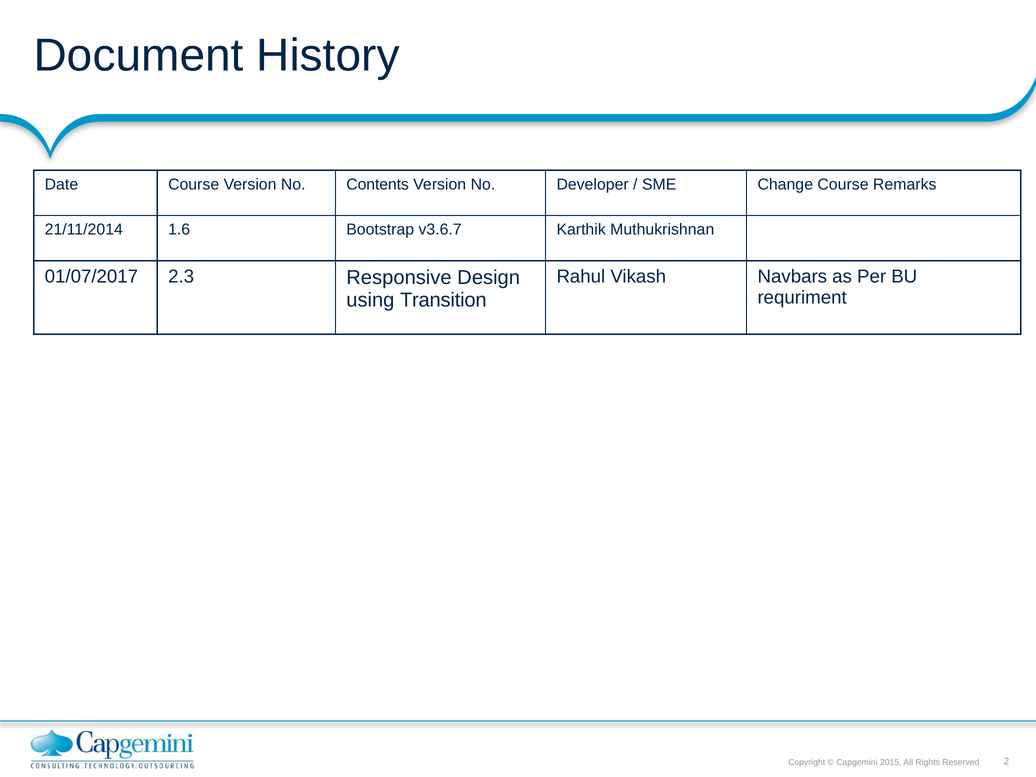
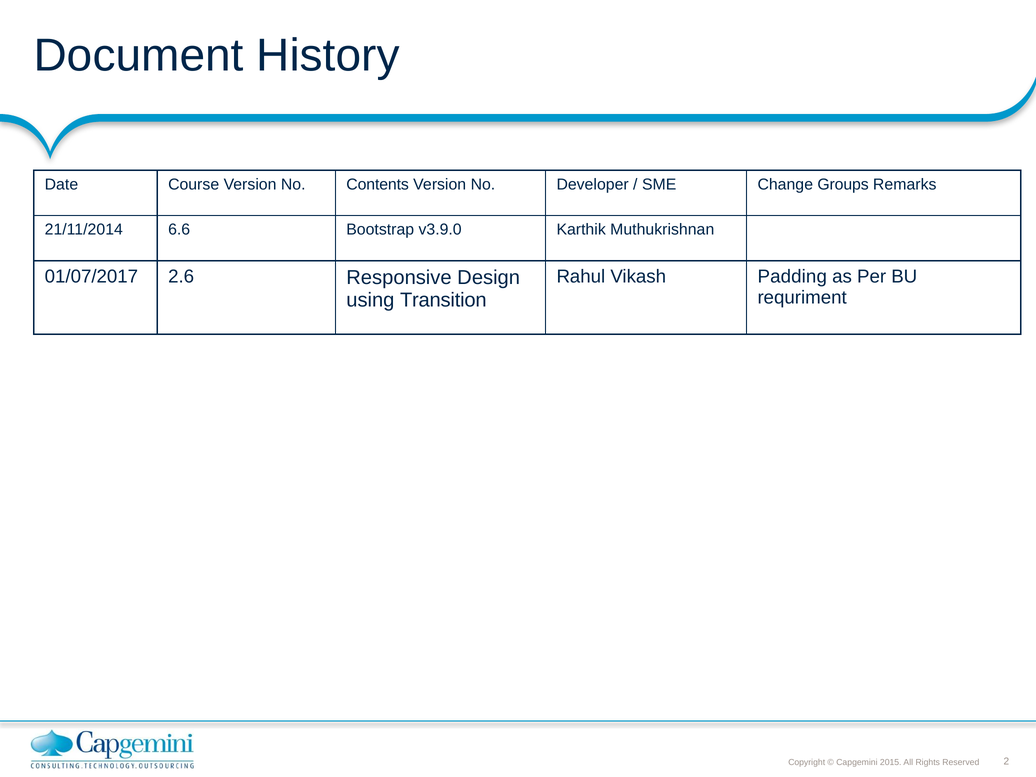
Change Course: Course -> Groups (843, 184)
1.6: 1.6 -> 6.6 (179, 230)
v3.6.7: v3.6.7 -> v3.9.0 (440, 230)
2.3: 2.3 -> 2.6 (181, 277)
Navbars: Navbars -> Padding (792, 277)
